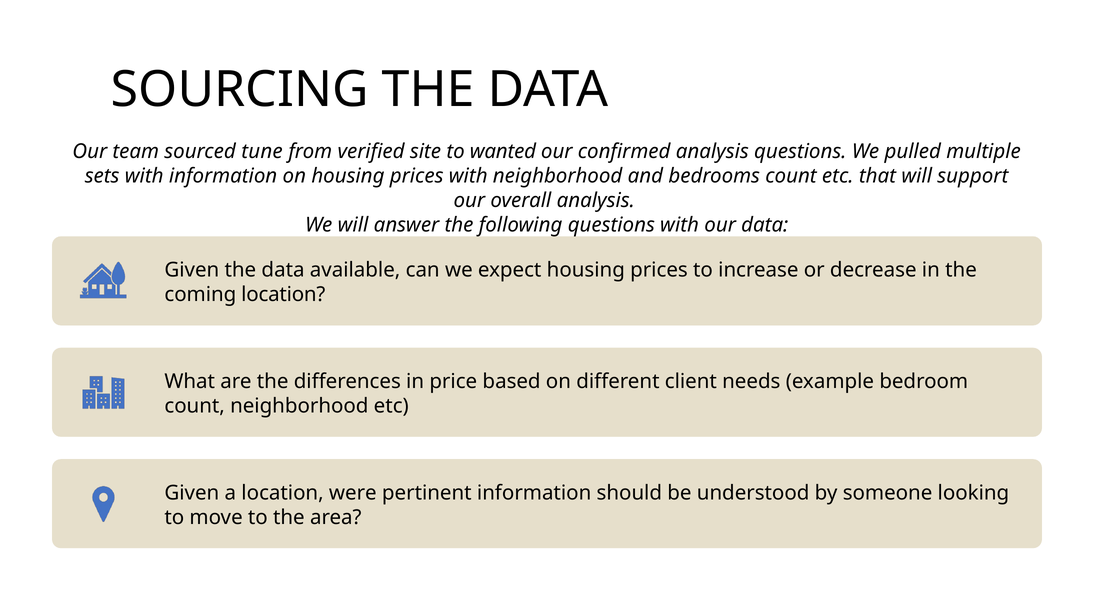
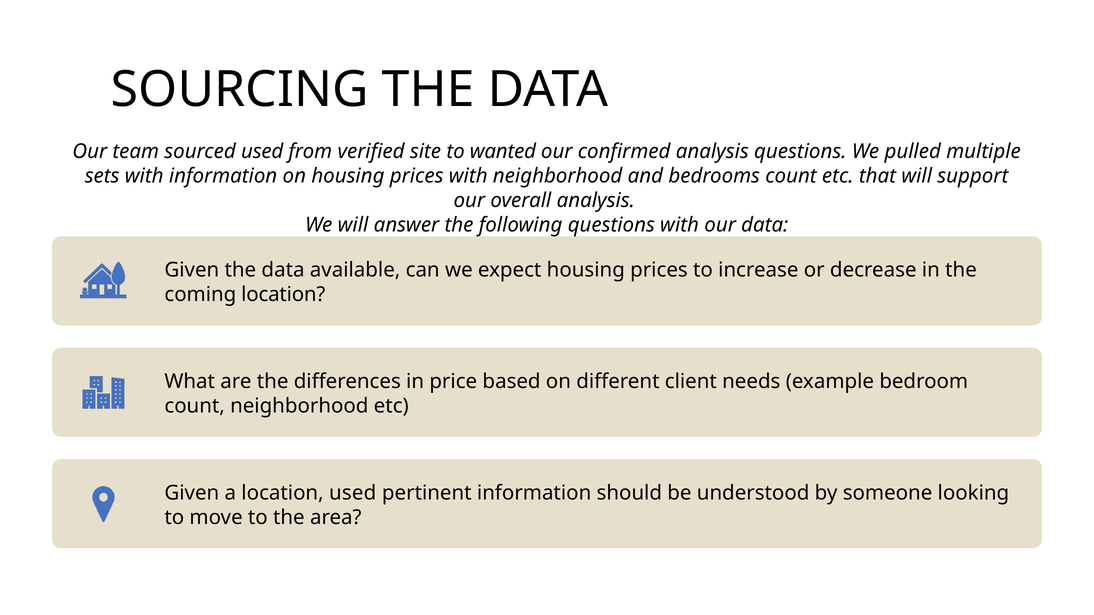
sourced tune: tune -> used (262, 152)
location were: were -> used (353, 493)
